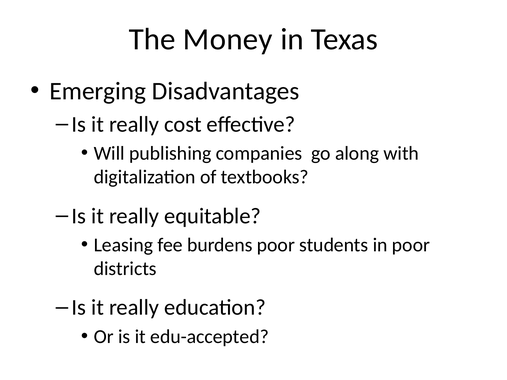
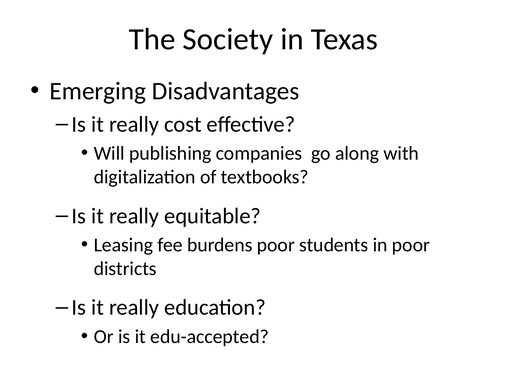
Money: Money -> Society (228, 39)
